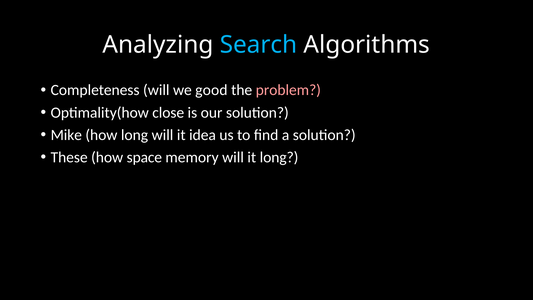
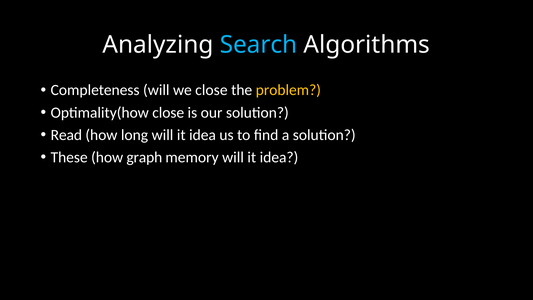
we good: good -> close (211, 90)
problem colour: pink -> yellow (288, 90)
Mike: Mike -> Read (66, 135)
space: space -> graph (144, 157)
memory will it long: long -> idea (279, 157)
